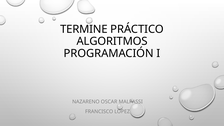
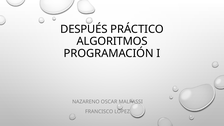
TERMINE: TERMINE -> DESPUÉS (84, 29)
